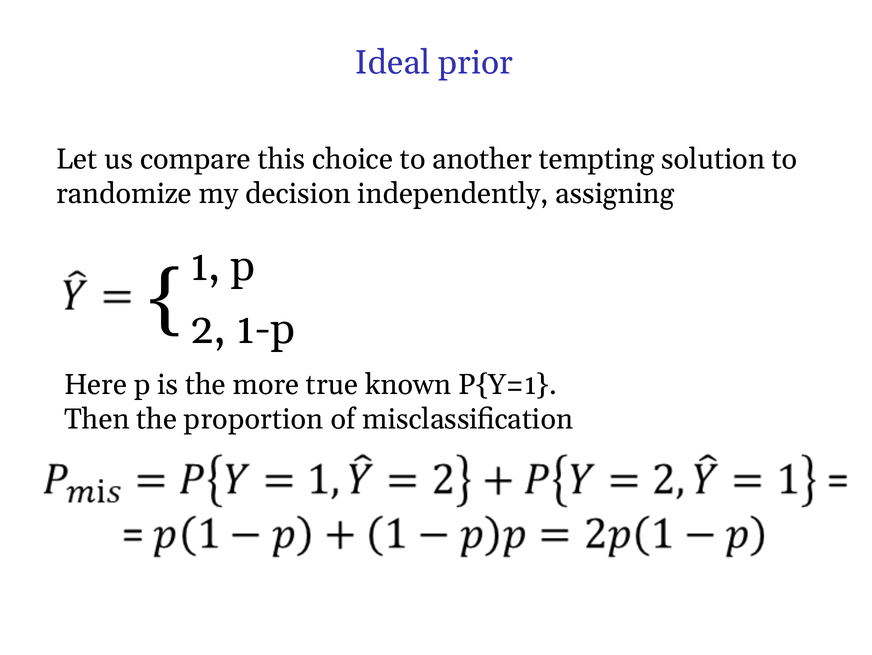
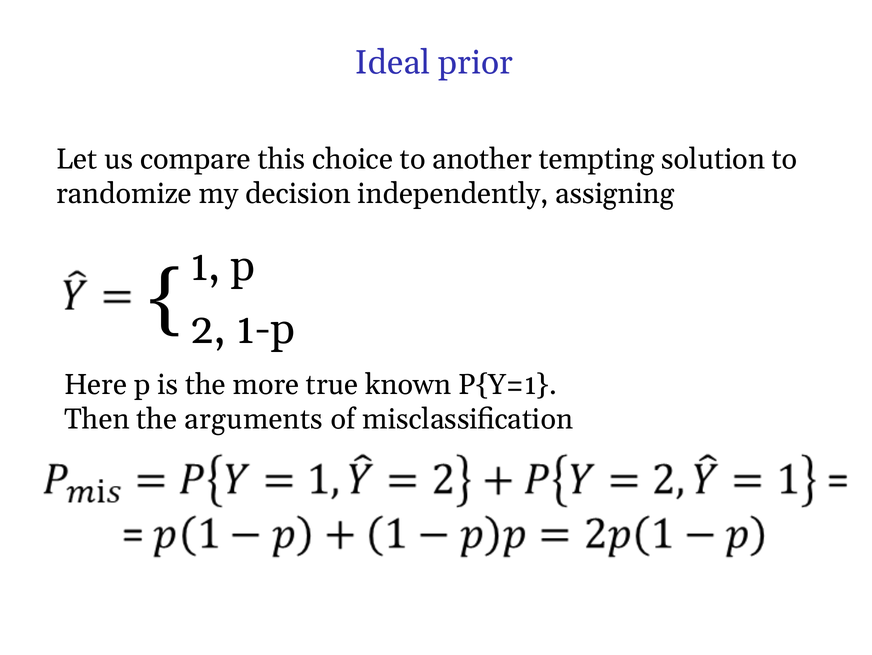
proportion: proportion -> arguments (254, 419)
